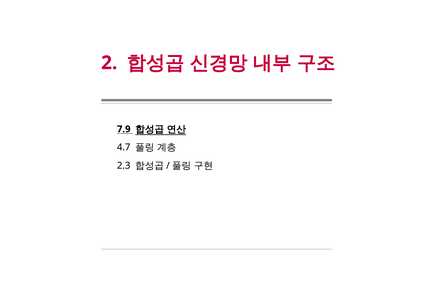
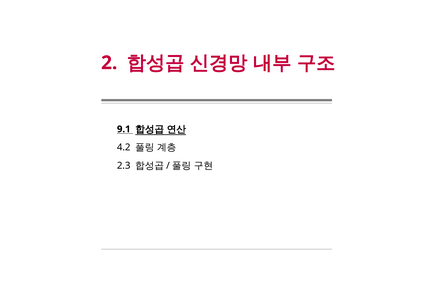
7.9: 7.9 -> 9.1 (124, 129)
4.7: 4.7 -> 4.2 (124, 147)
